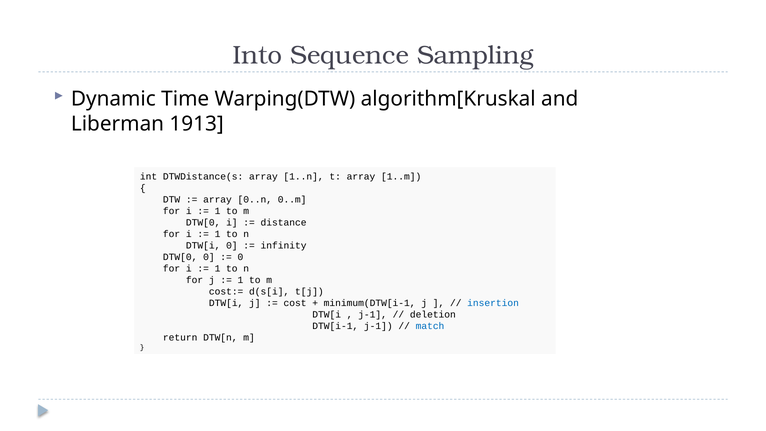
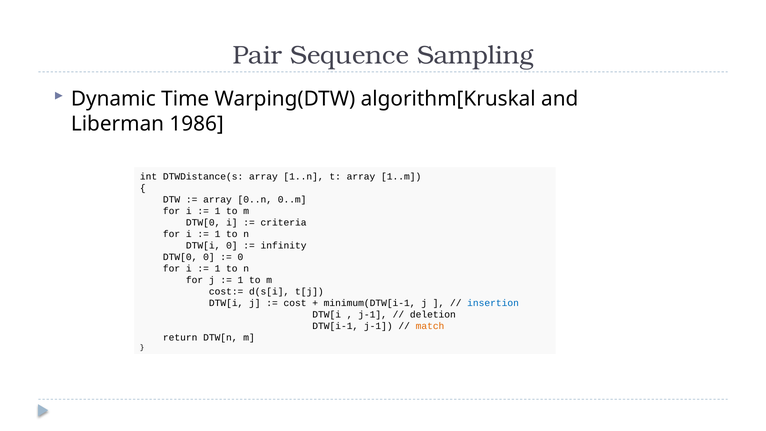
Into: Into -> Pair (257, 55)
1913: 1913 -> 1986 (197, 124)
distance: distance -> criteria (284, 222)
match colour: blue -> orange (430, 326)
